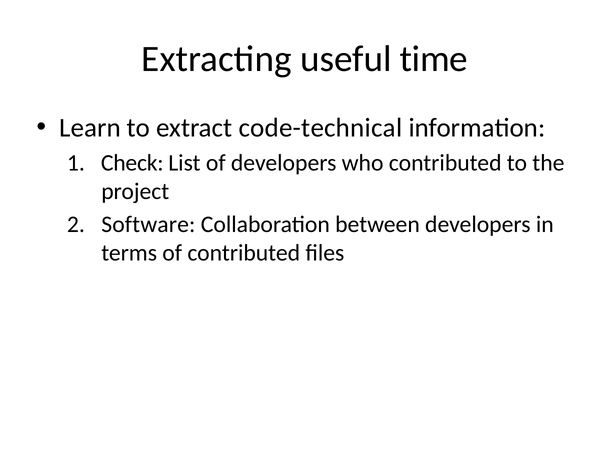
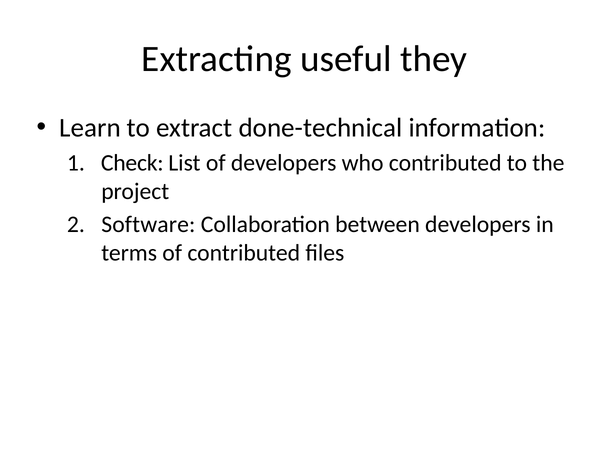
time: time -> they (434, 59)
code-technical: code-technical -> done-technical (321, 128)
